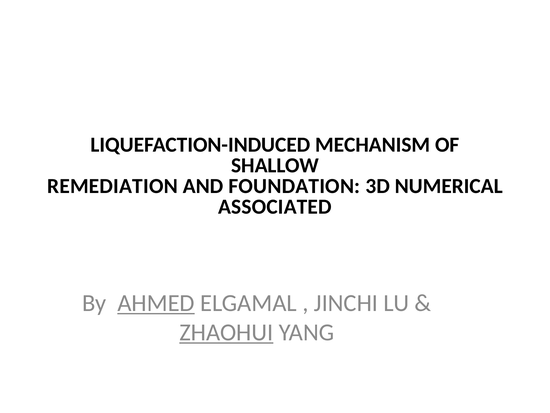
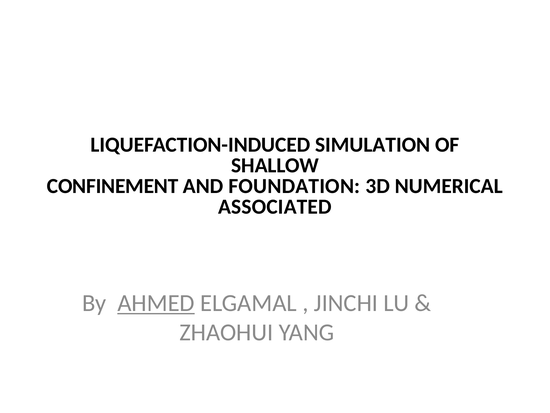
MECHANISM: MECHANISM -> SIMULATION (373, 145)
REMEDIATION: REMEDIATION -> CONFINEMENT (113, 186)
ZHAOHUI underline: present -> none (226, 332)
